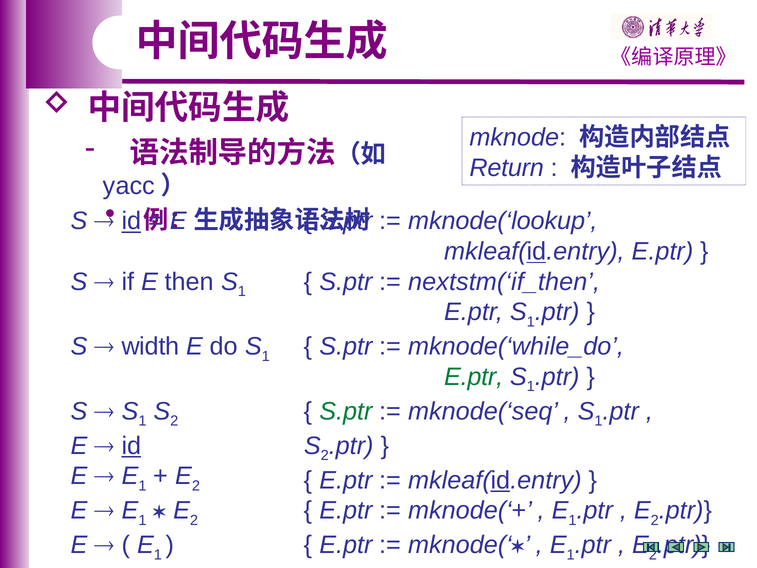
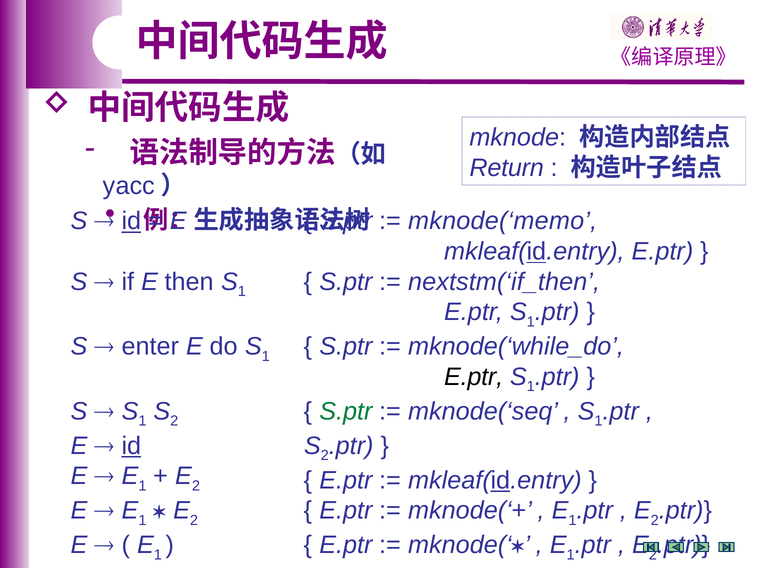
mknode(‘lookup: mknode(‘lookup -> mknode(‘memo (503, 221)
width: width -> enter (150, 346)
E.ptr colour: green -> black (474, 377)
